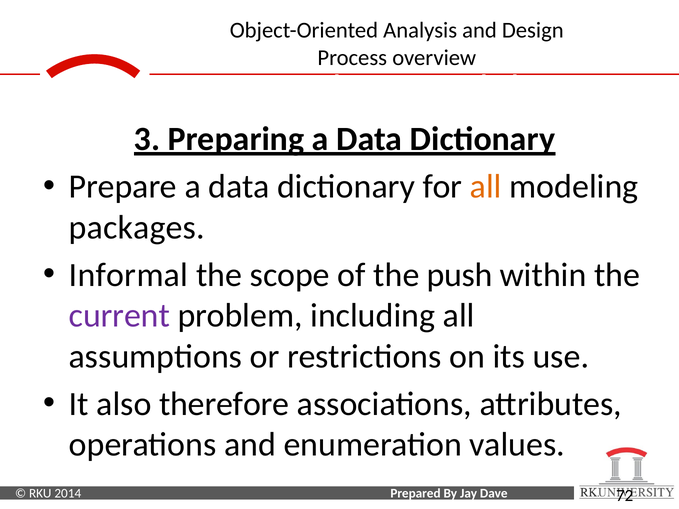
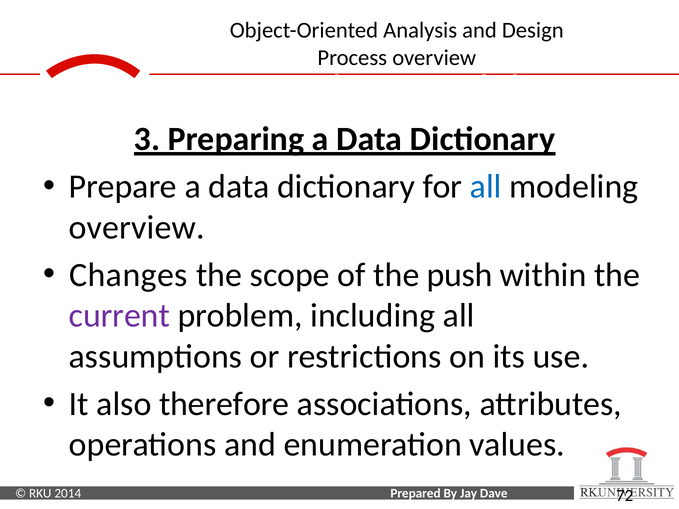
all colour: orange -> blue (486, 187)
packages: packages -> overview (137, 228)
Informal: Informal -> Changes (128, 275)
